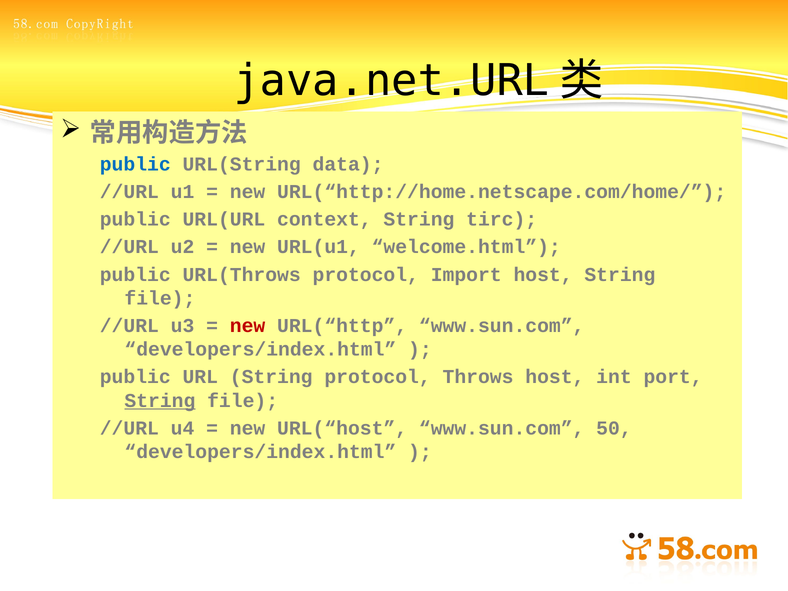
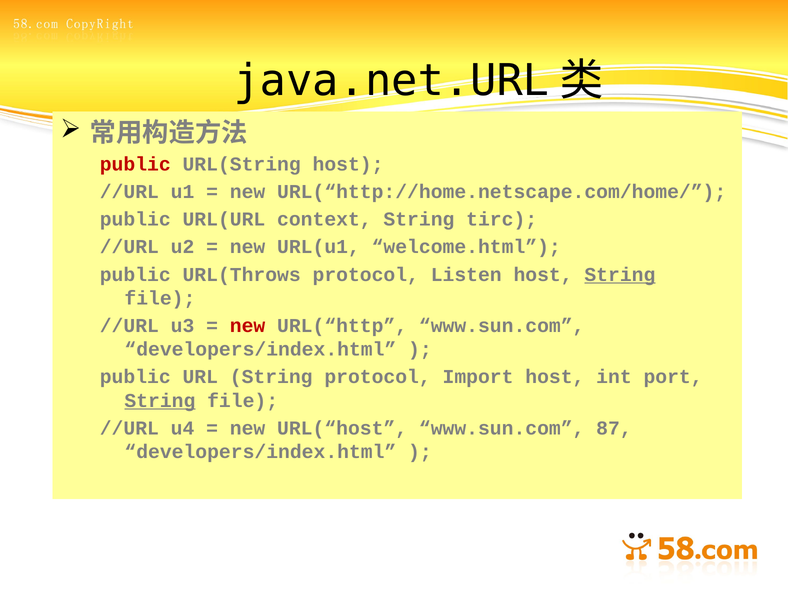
public colour: blue -> red (135, 164)
URL(String data: data -> host (348, 164)
Import: Import -> Listen (466, 275)
String underline: none -> present (620, 275)
Throws: Throws -> Import (478, 377)
50: 50 -> 87 (614, 428)
